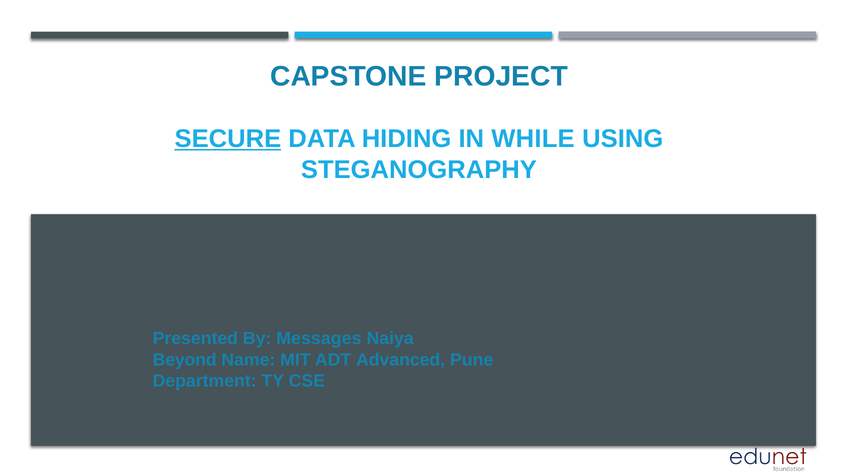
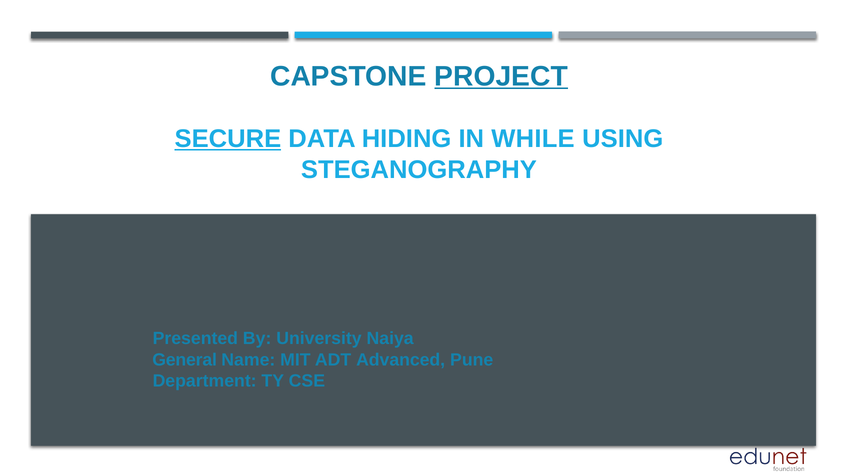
PROJECT underline: none -> present (501, 76)
Messages: Messages -> University (319, 339)
Beyond: Beyond -> General (185, 360)
